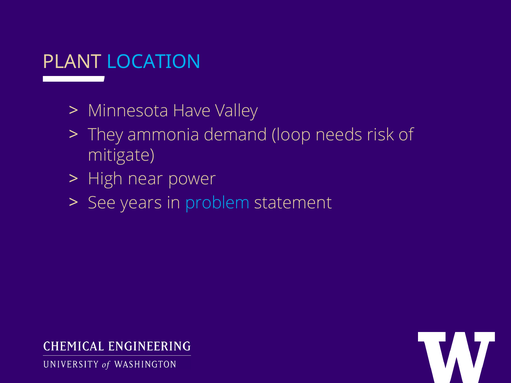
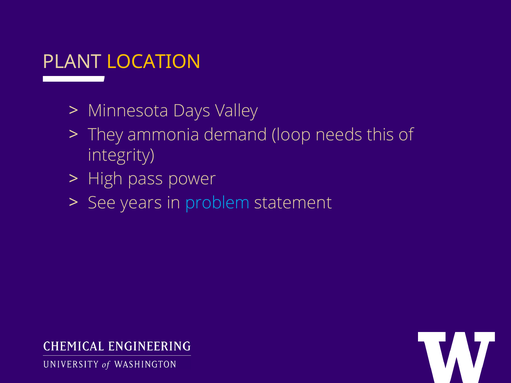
LOCATION colour: light blue -> yellow (154, 62)
Have: Have -> Days (192, 111)
risk: risk -> this (381, 135)
mitigate: mitigate -> integrity (121, 155)
near: near -> pass (145, 179)
